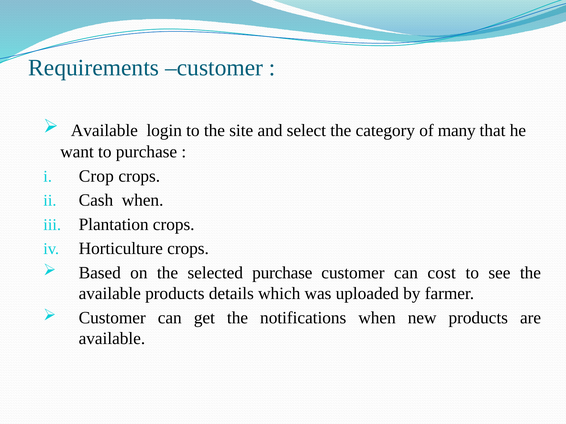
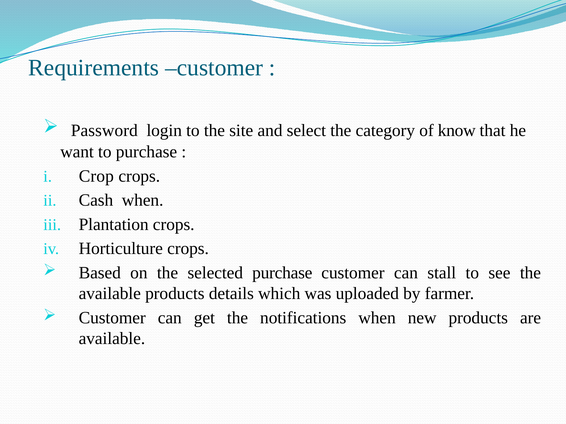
Available: Available -> Password (104, 131)
many: many -> know (457, 131)
cost: cost -> stall (442, 273)
